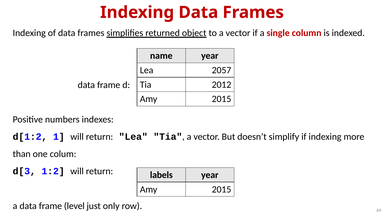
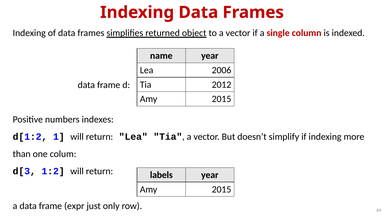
2057: 2057 -> 2006 (222, 70)
level: level -> expr (74, 206)
